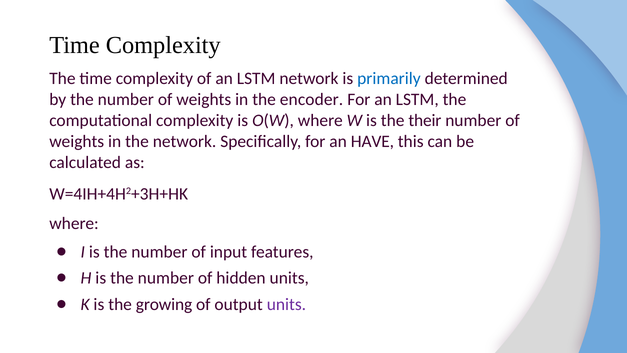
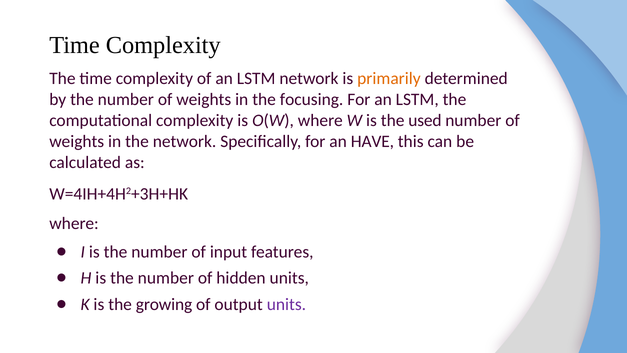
primarily colour: blue -> orange (389, 79)
encoder: encoder -> focusing (312, 100)
their: their -> used (425, 120)
